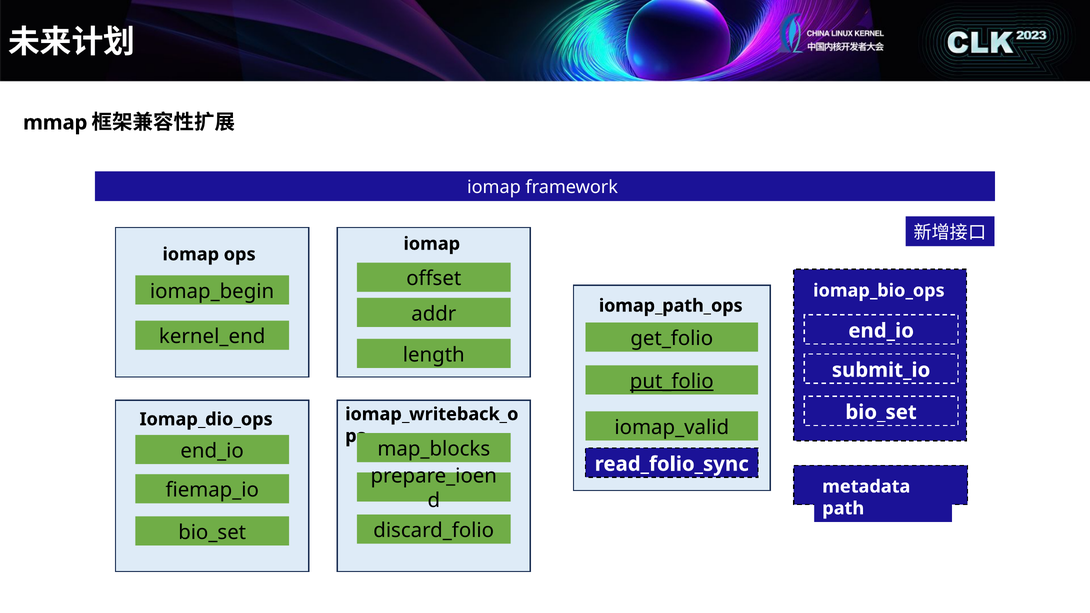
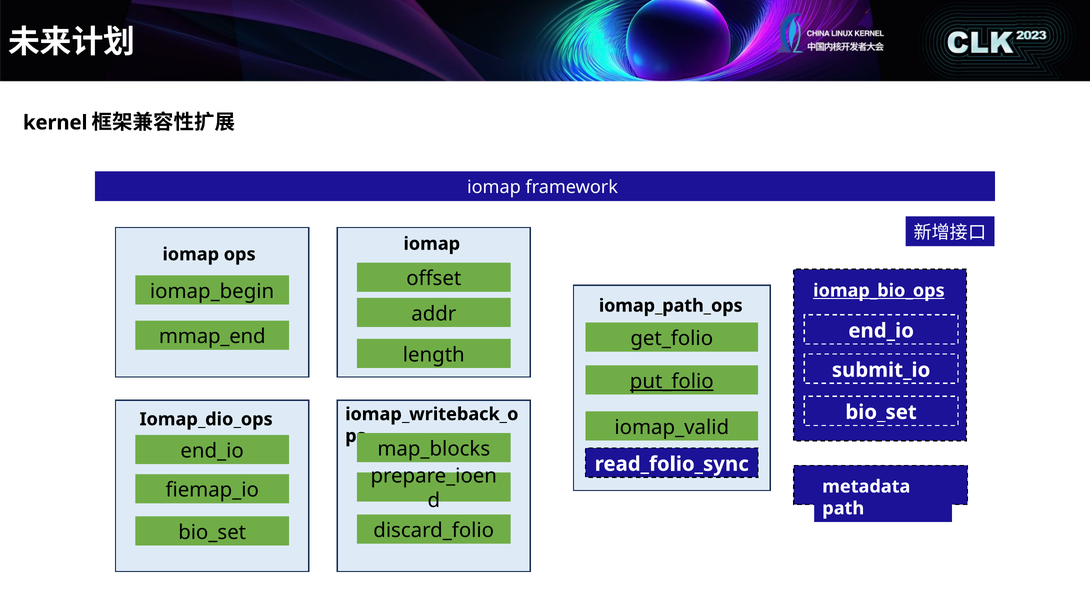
mmap: mmap -> kernel (55, 123)
iomap_bio_ops underline: none -> present (879, 291)
kernel_end: kernel_end -> mmap_end (212, 337)
